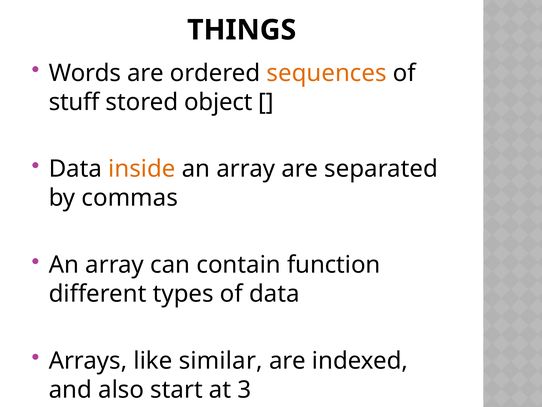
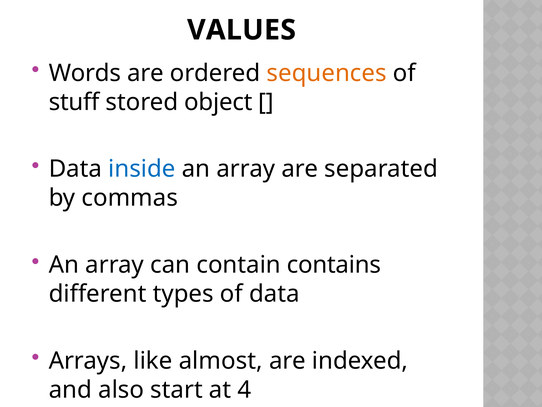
THINGS: THINGS -> VALUES (242, 30)
inside colour: orange -> blue (142, 169)
function: function -> contains (334, 265)
similar: similar -> almost (221, 360)
3: 3 -> 4 (244, 389)
